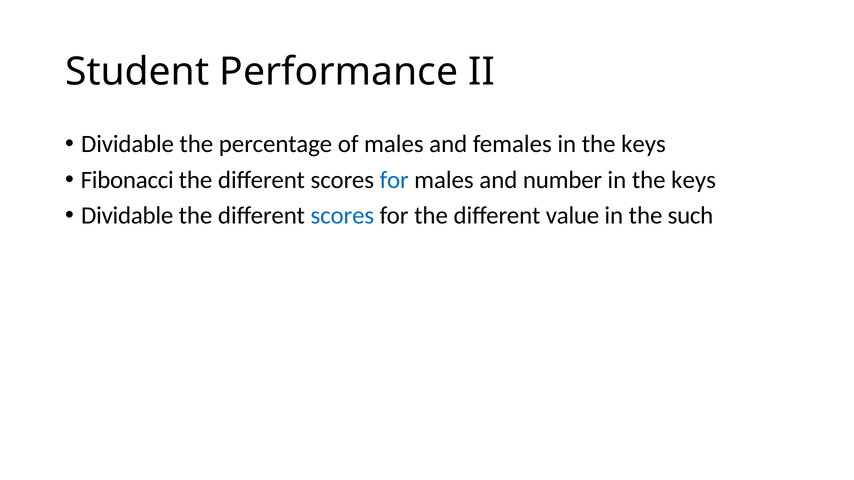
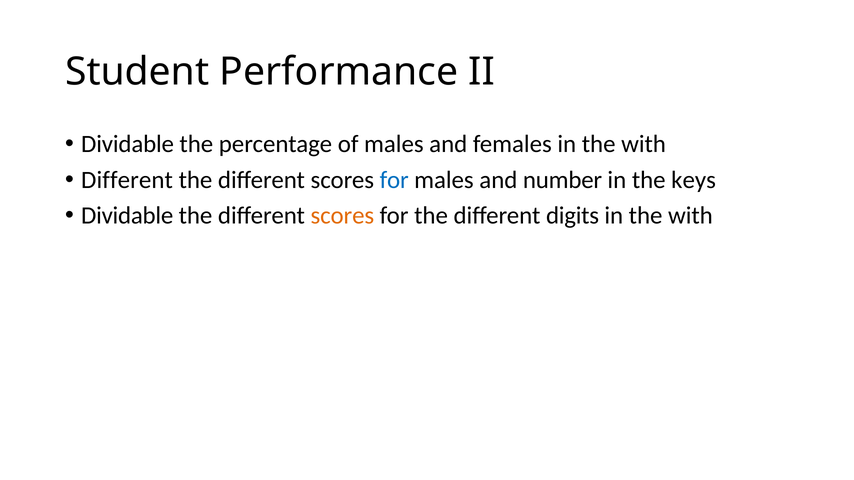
females in the keys: keys -> with (644, 144)
Fibonacci: Fibonacci -> Different (127, 180)
scores colour: blue -> orange (342, 216)
value: value -> digits (573, 216)
such: such -> with (690, 216)
